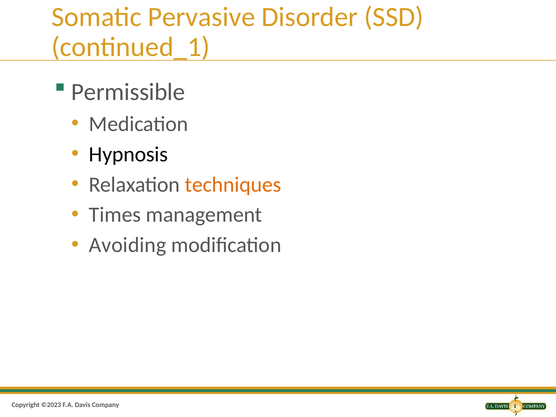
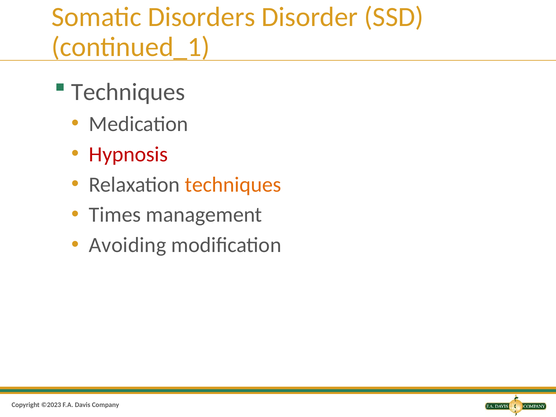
Pervasive: Pervasive -> Disorders (201, 17)
Permissible: Permissible -> Techniques (128, 92)
Hypnosis colour: black -> red (128, 154)
